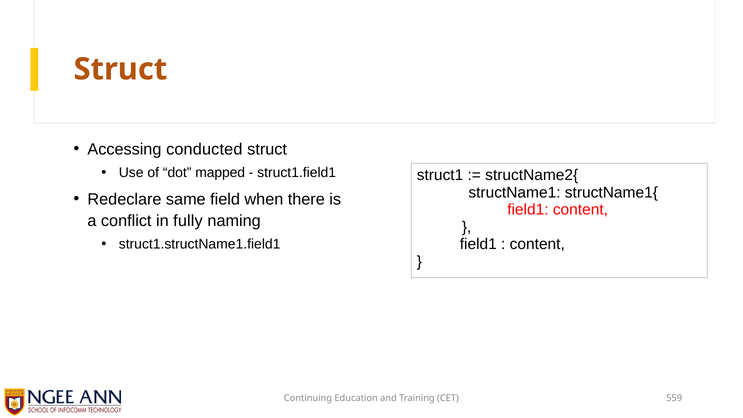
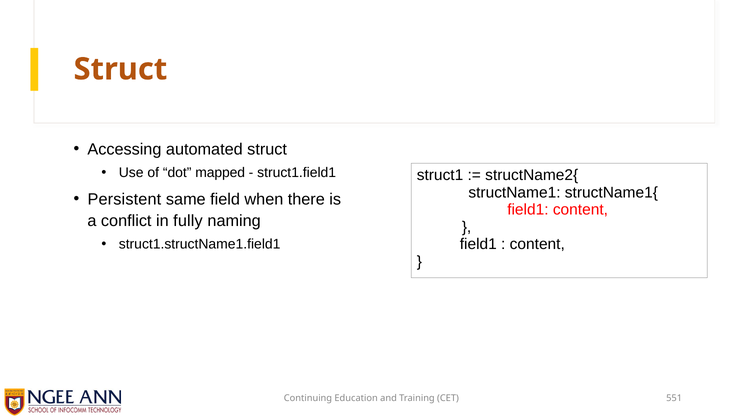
conducted: conducted -> automated (204, 149)
Redeclare: Redeclare -> Persistent (124, 199)
559: 559 -> 551 (674, 398)
